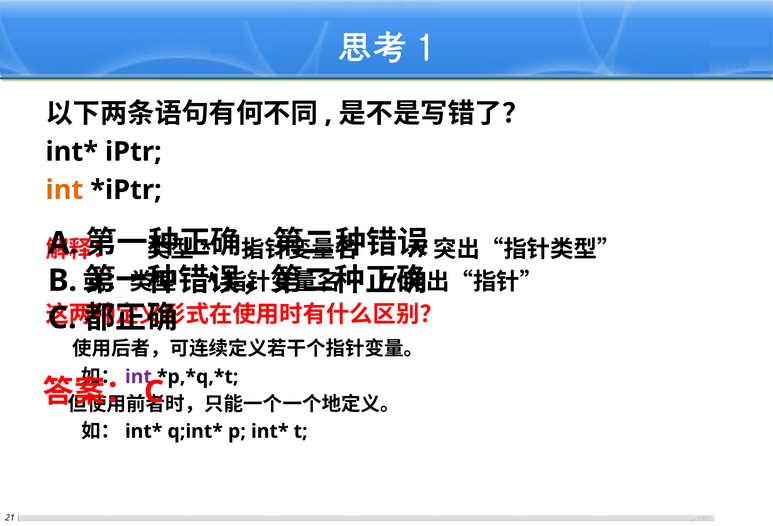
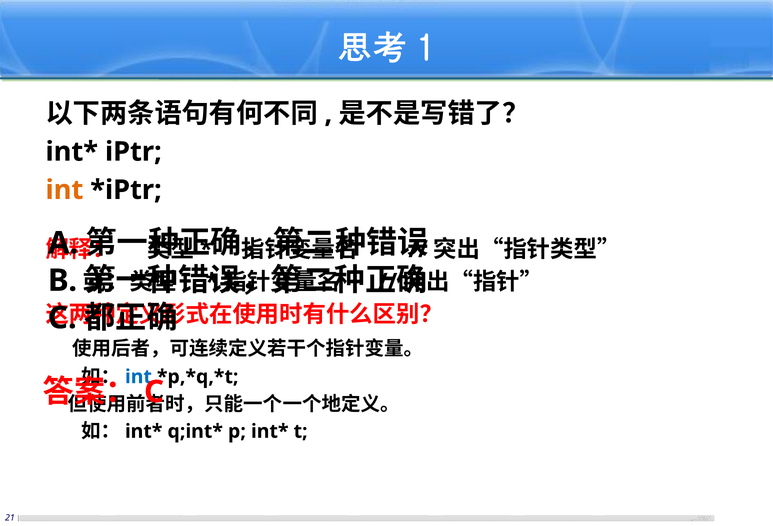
int colour: purple -> blue (138, 377)
